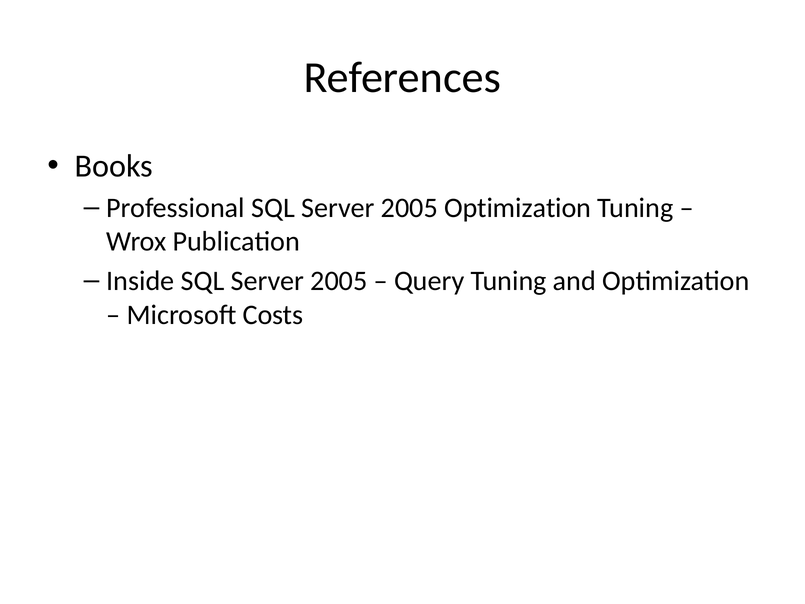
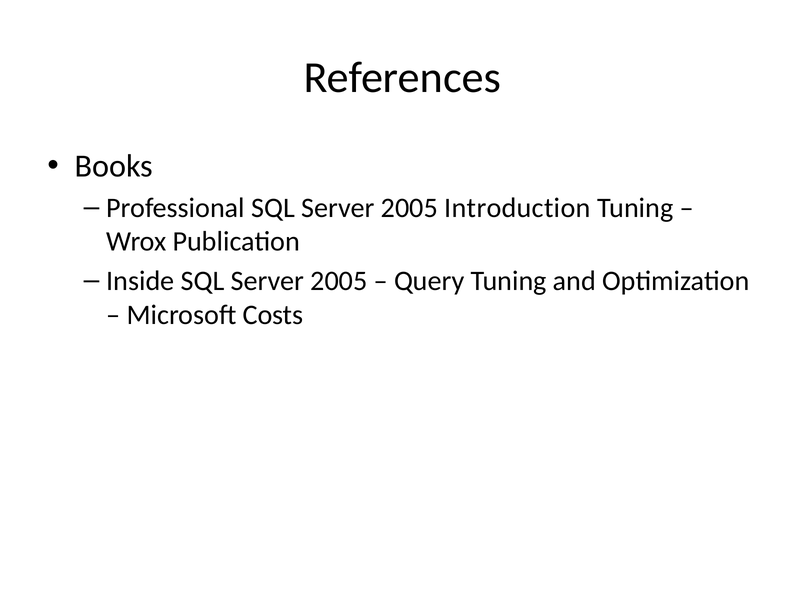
2005 Optimization: Optimization -> Introduction (518, 208)
